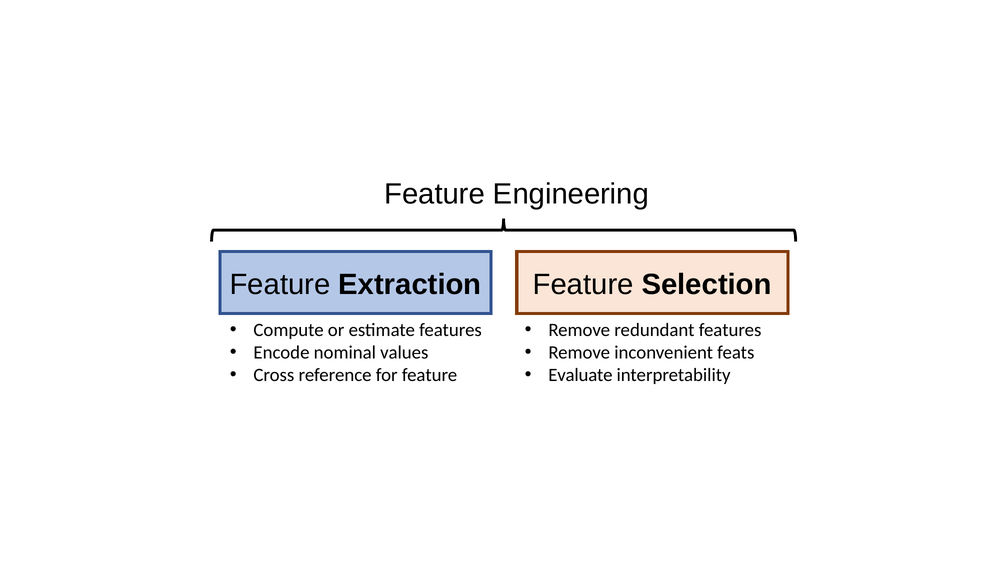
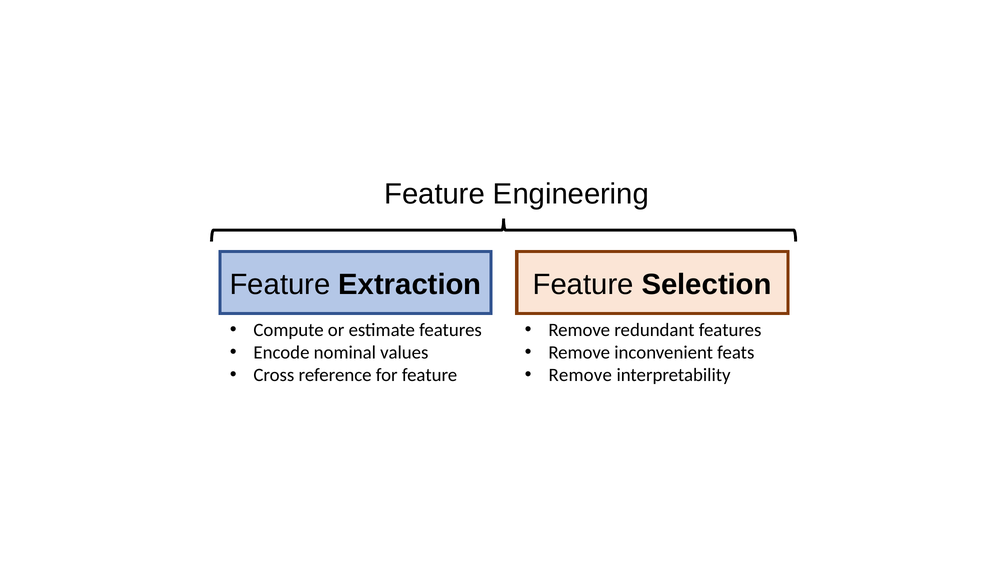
Evaluate: Evaluate -> Remove (580, 375)
